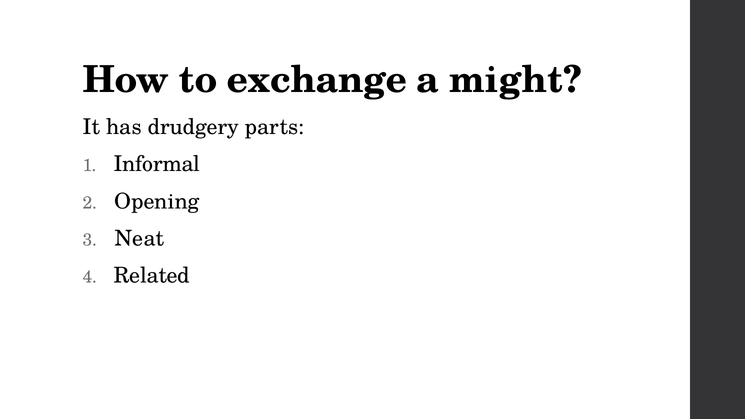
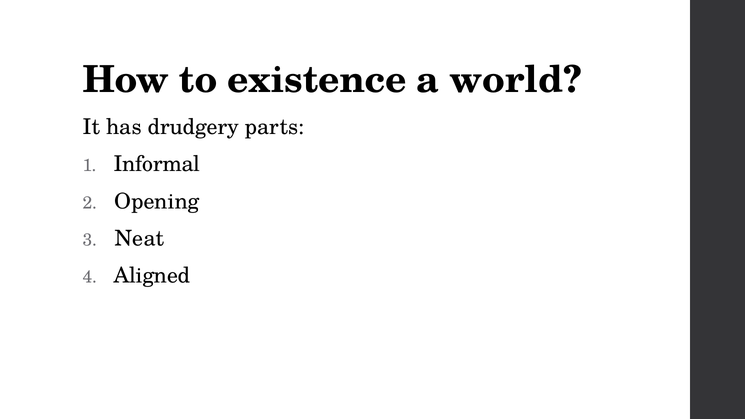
exchange: exchange -> existence (317, 80)
might: might -> world (515, 80)
Related: Related -> Aligned (152, 276)
